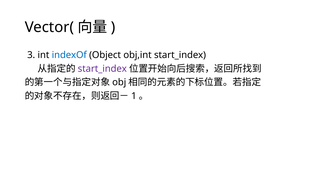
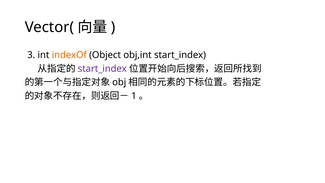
indexOf colour: blue -> orange (69, 55)
